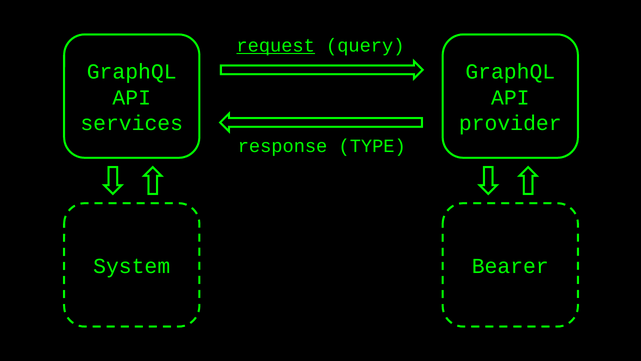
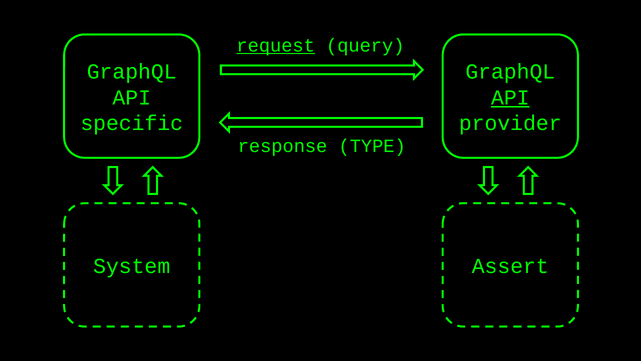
API underline: none -> present (510, 97)
services: services -> specific (132, 123)
Bearer: Bearer -> Assert (510, 266)
